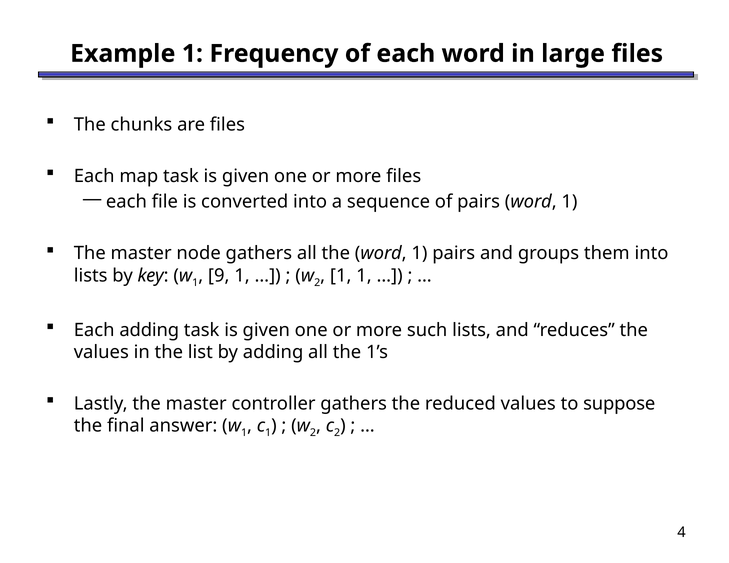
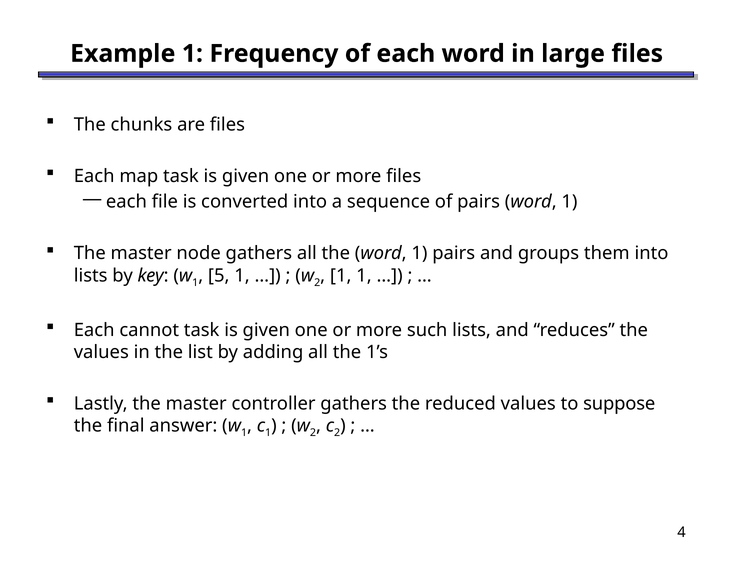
9: 9 -> 5 (219, 276)
Each adding: adding -> cannot (149, 330)
